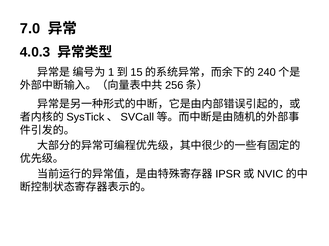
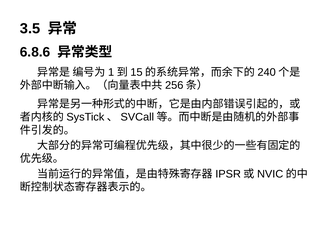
7.0: 7.0 -> 3.5 (30, 29)
4.0.3: 4.0.3 -> 6.8.6 (35, 52)
